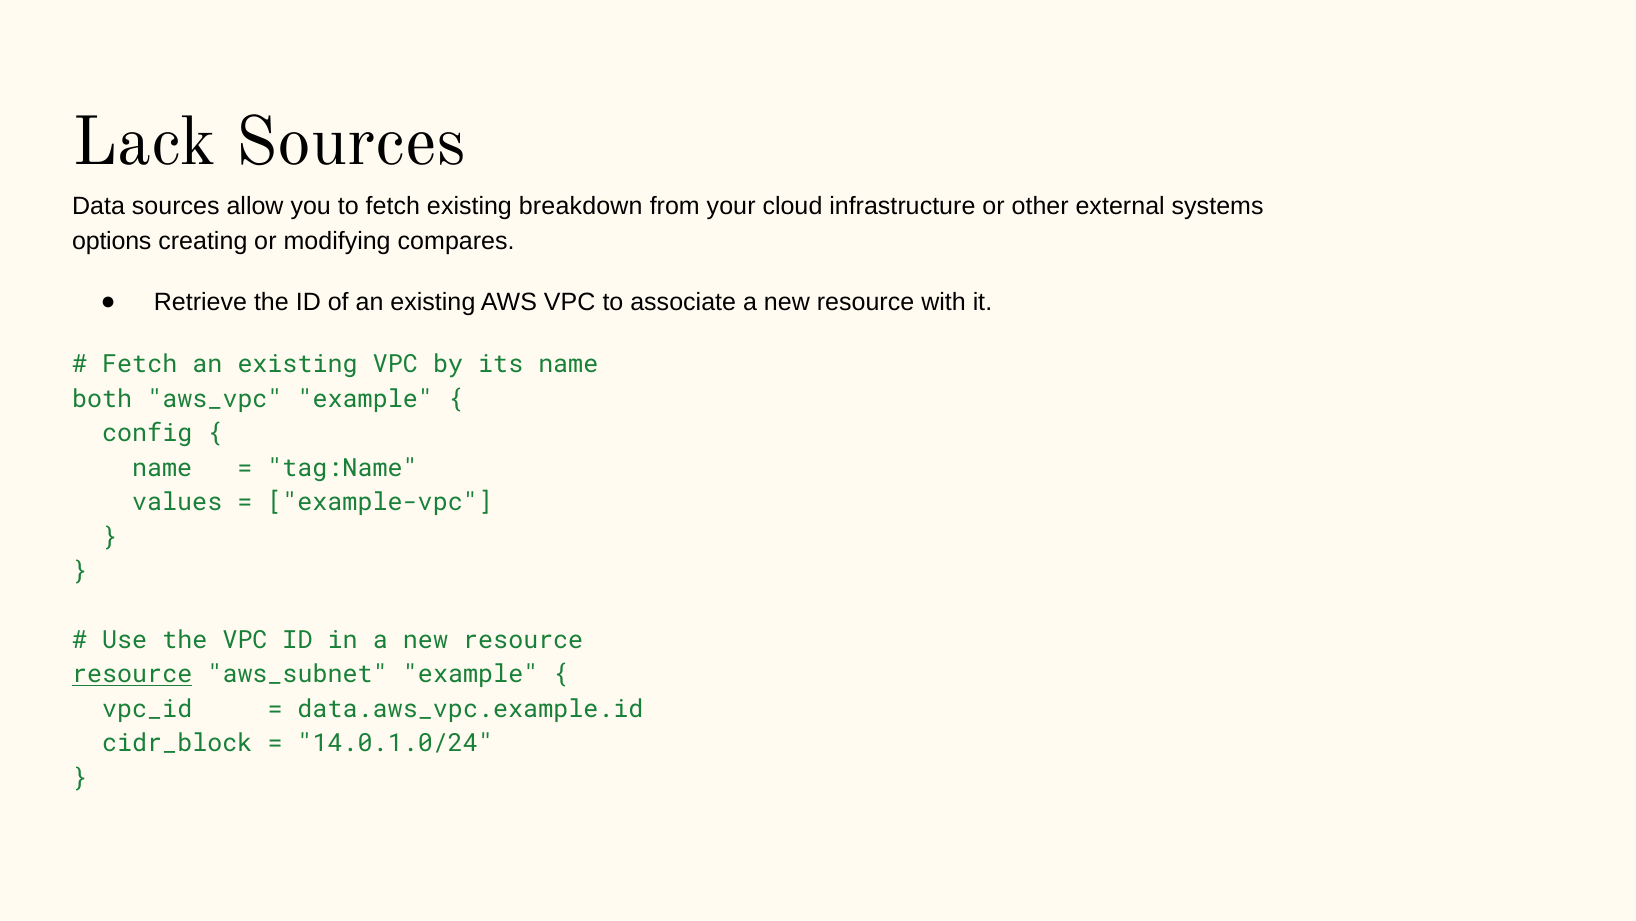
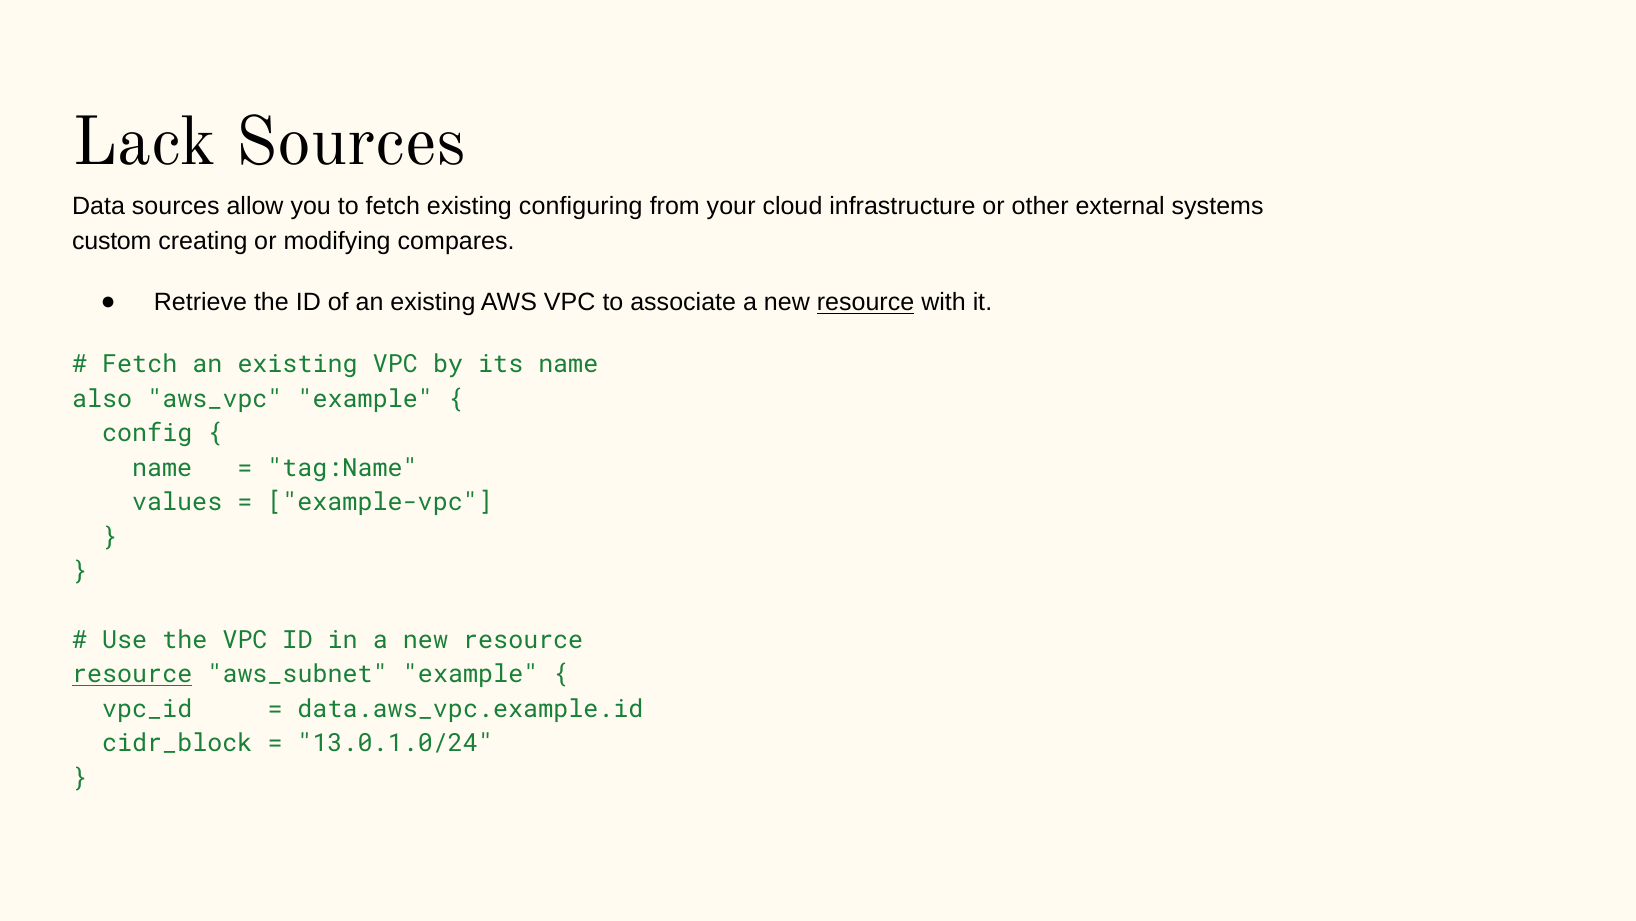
breakdown: breakdown -> configuring (581, 206)
options: options -> custom (112, 241)
resource underline: none -> present (866, 302)
both: both -> also (102, 398)
14.0.1.0/24: 14.0.1.0/24 -> 13.0.1.0/24 (395, 743)
